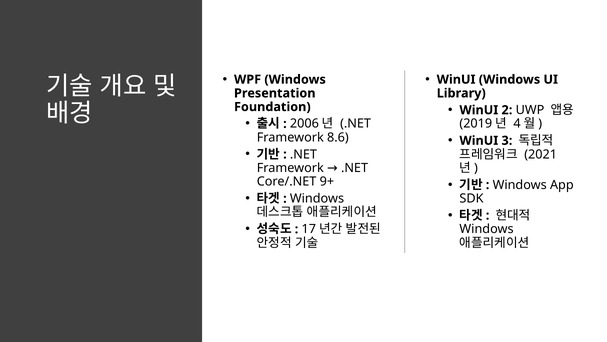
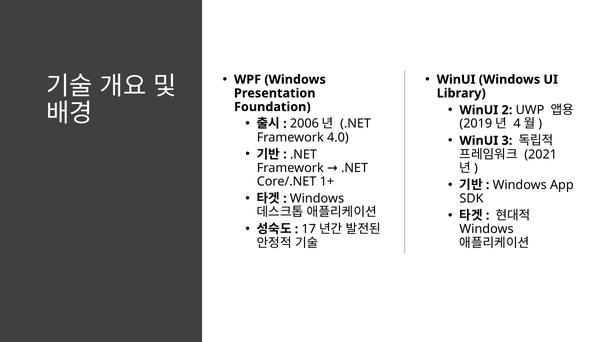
8.6: 8.6 -> 4.0 (338, 137)
9+: 9+ -> 1+ (327, 181)
